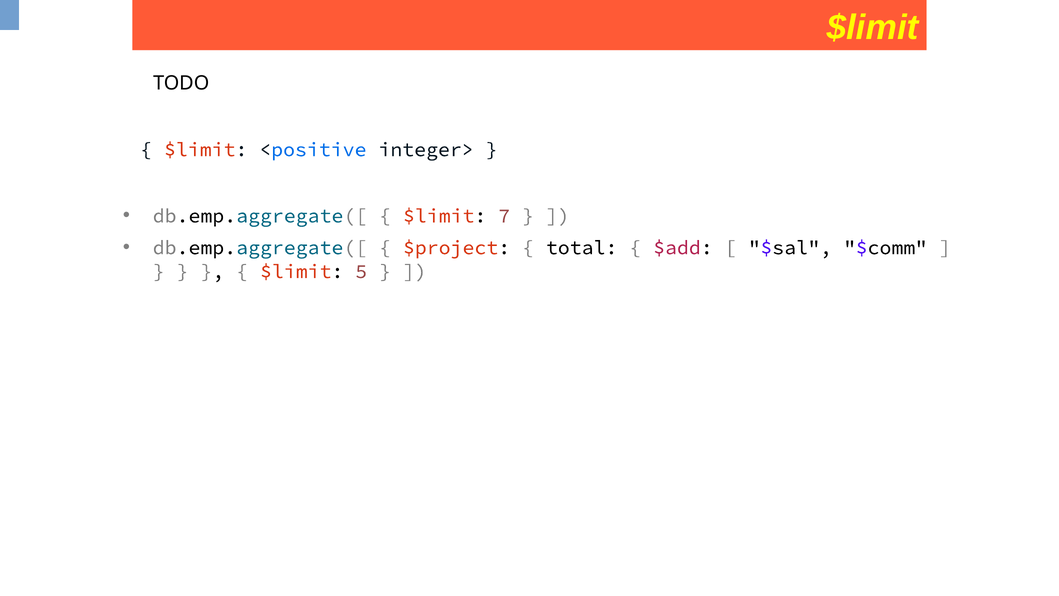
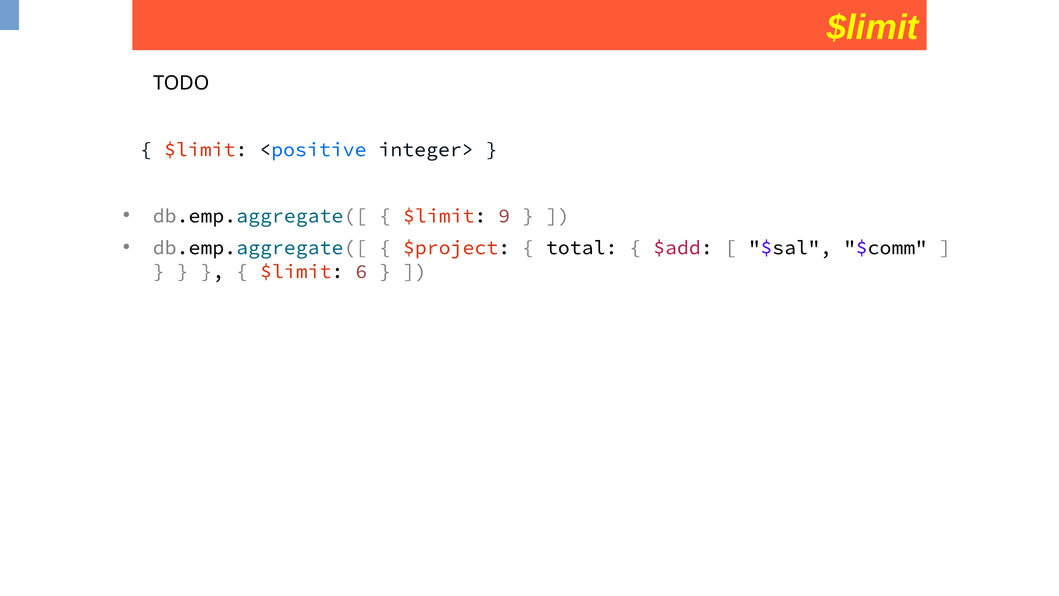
7: 7 -> 9 (504, 216)
5: 5 -> 6 (361, 271)
